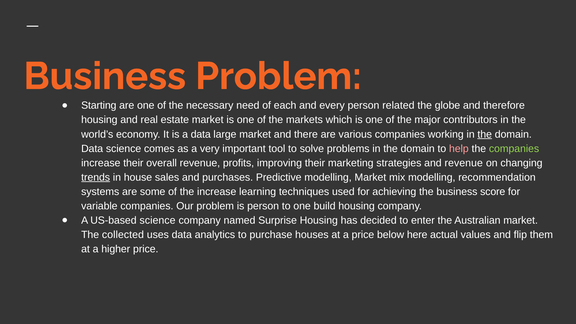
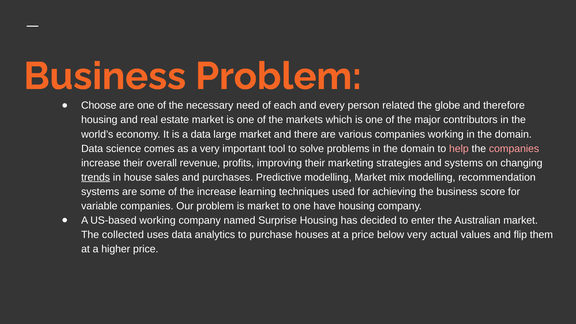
Starting: Starting -> Choose (99, 106)
the underline: present -> none (485, 134)
companies colour: light green -> pink (514, 149)
and revenue: revenue -> systems (464, 163)
is person: person -> market (263, 206)
build: build -> have (325, 206)
US-based science: science -> working (158, 220)
below here: here -> very (417, 235)
